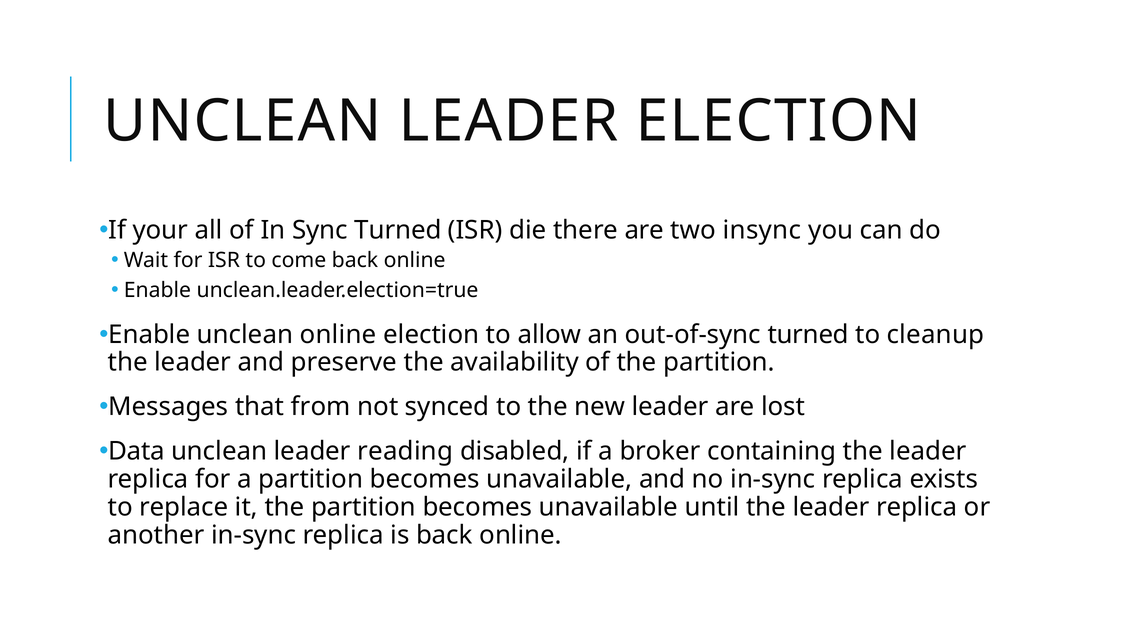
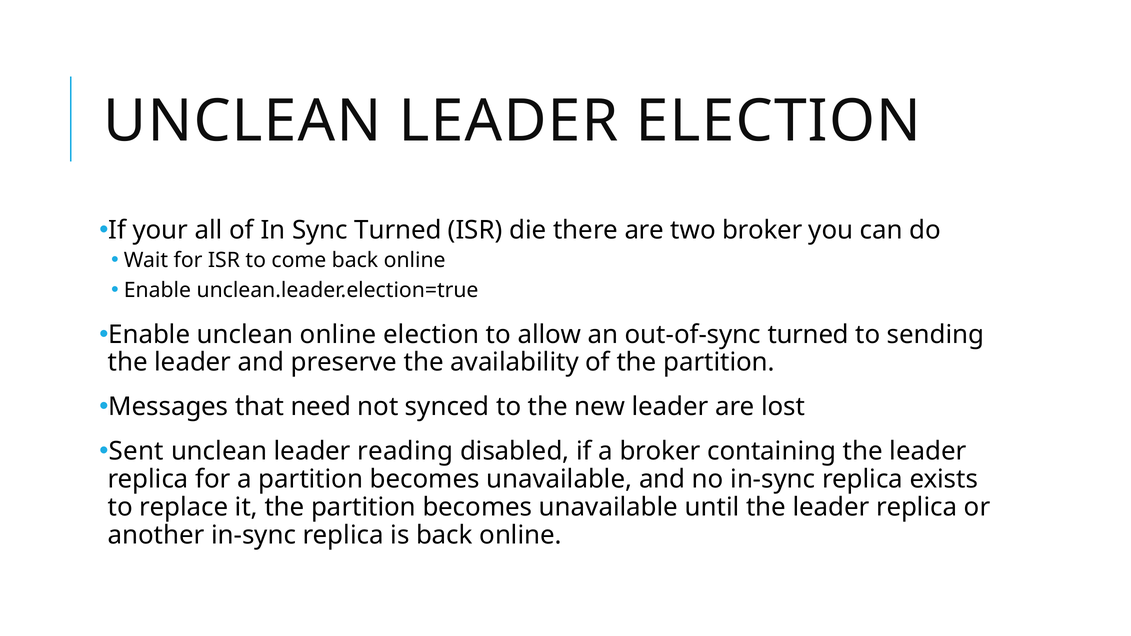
two insync: insync -> broker (762, 230)
cleanup: cleanup -> sending (936, 335)
from: from -> need (321, 407)
Data: Data -> Sent (136, 451)
